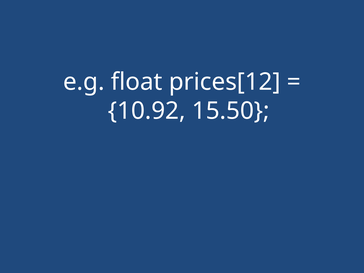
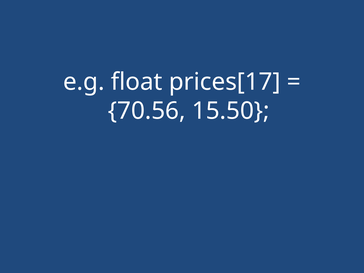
prices[12: prices[12 -> prices[17 (225, 82)
10.92: 10.92 -> 70.56 (147, 111)
